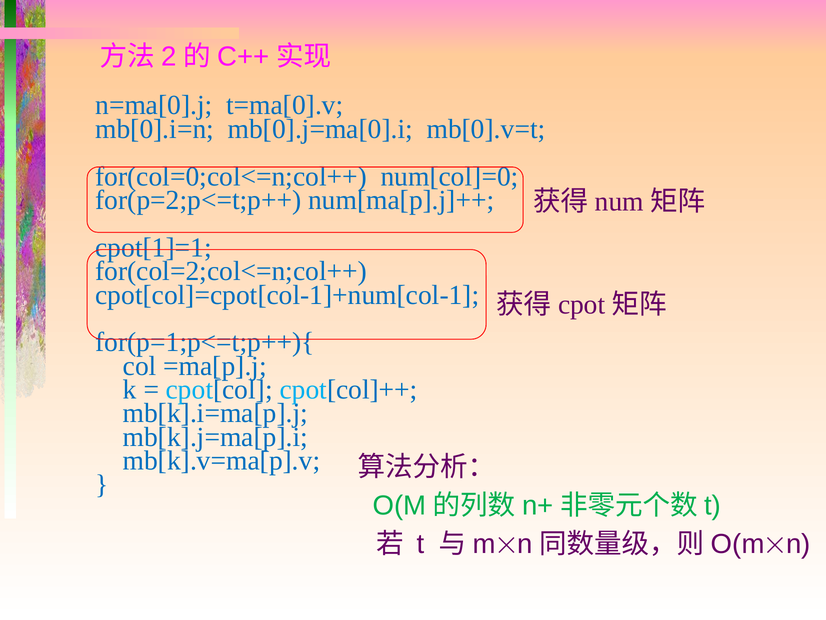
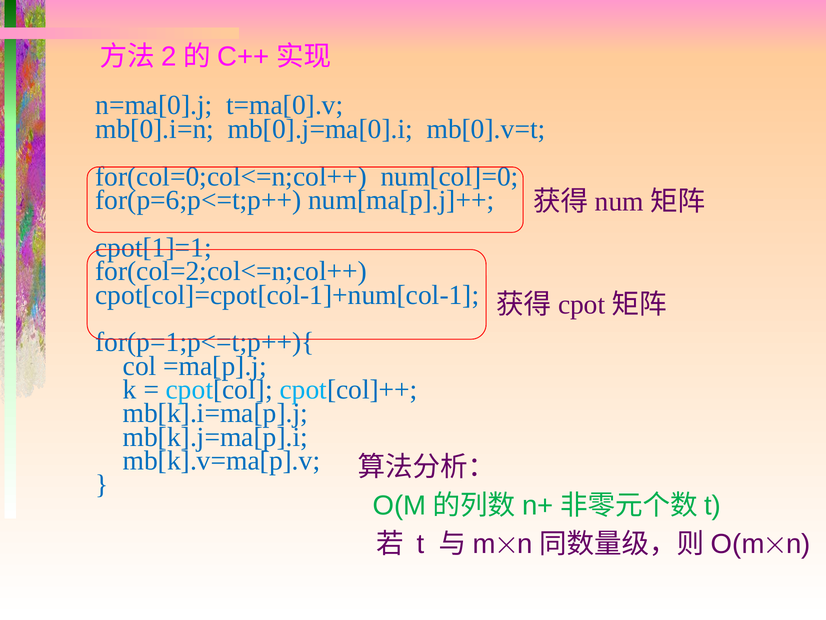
for(p=2;p<=t;p++: for(p=2;p<=t;p++ -> for(p=6;p<=t;p++ (198, 200)
